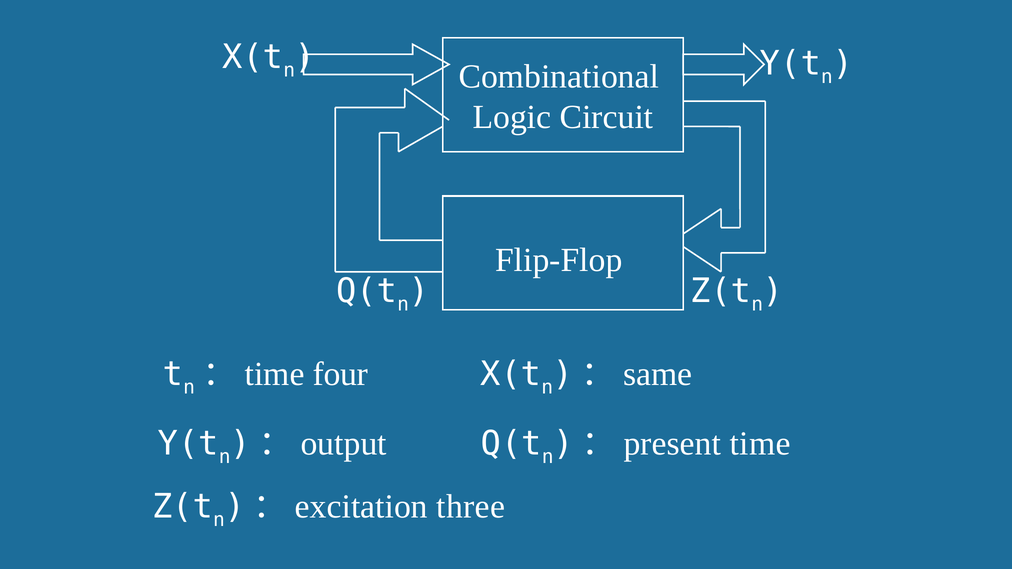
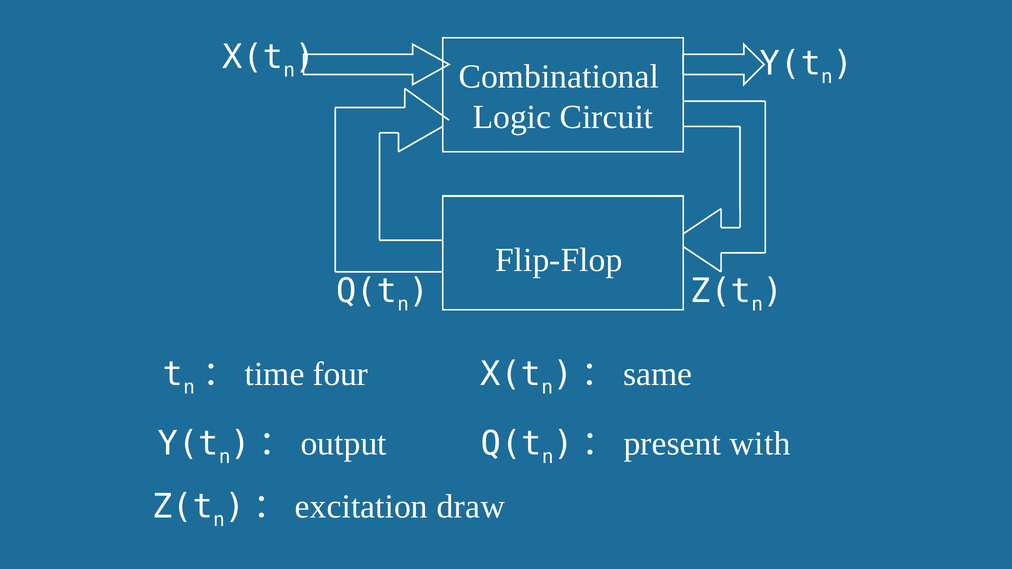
time: time -> with (760, 444)
three: three -> draw (471, 507)
